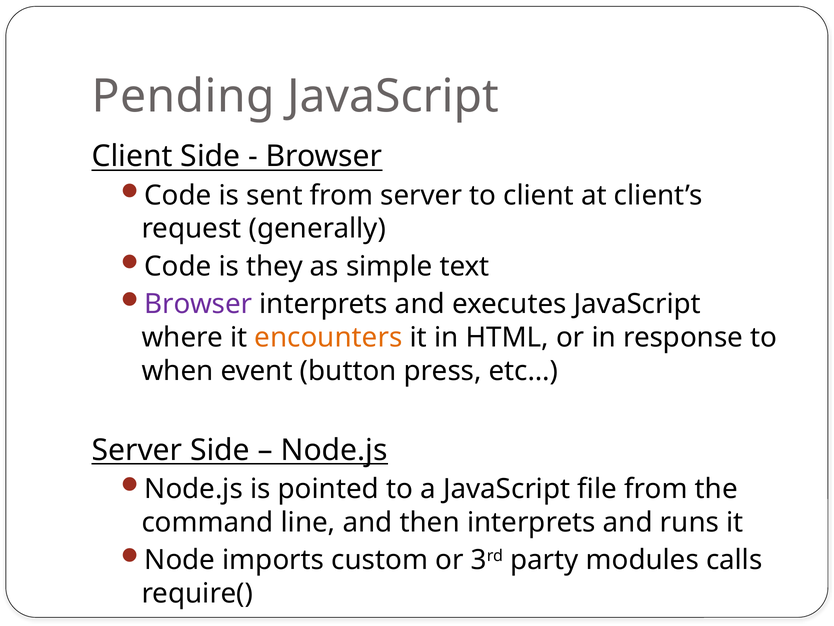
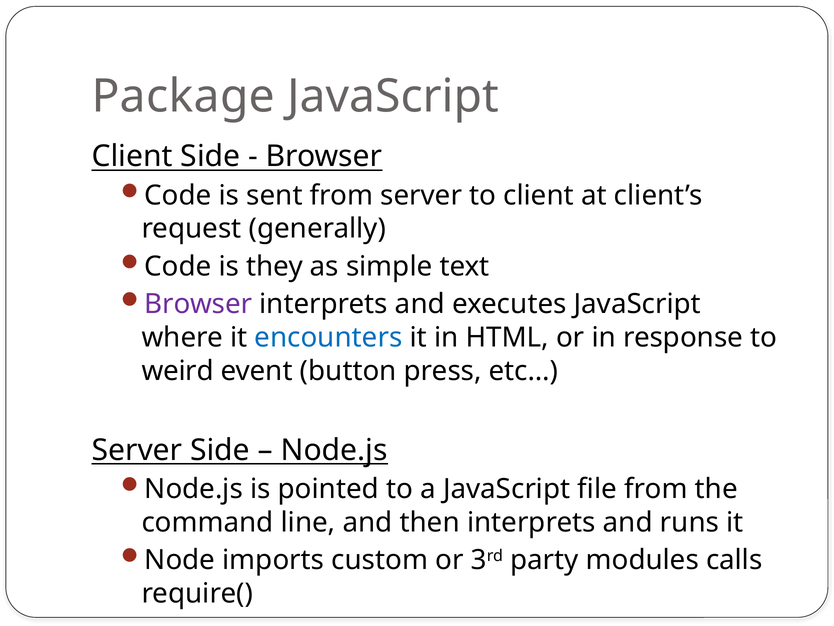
Pending: Pending -> Package (183, 96)
encounters colour: orange -> blue (328, 337)
when: when -> weird (178, 371)
